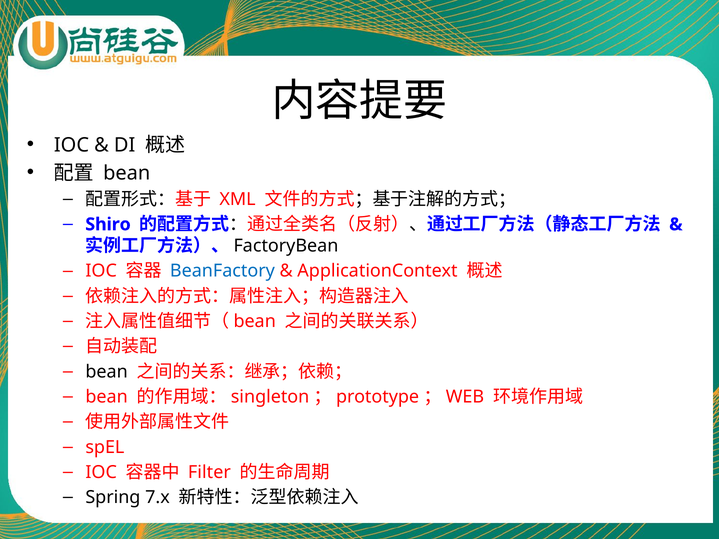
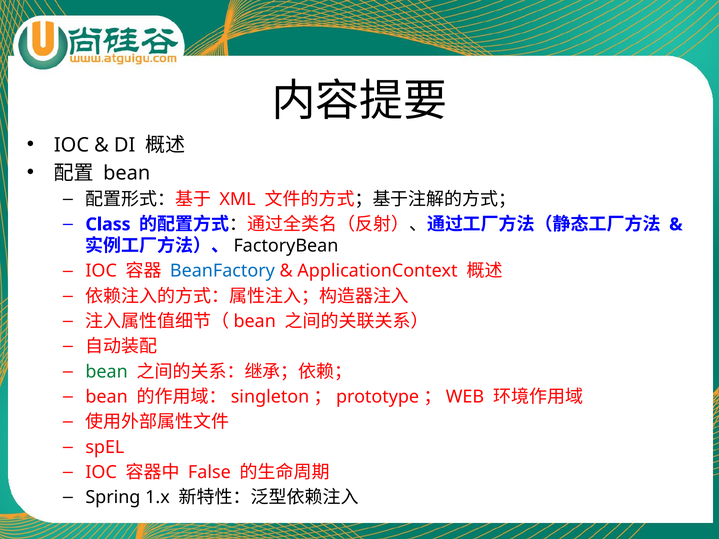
Shiro: Shiro -> Class (108, 224)
bean colour: black -> green (107, 372)
Filter: Filter -> False (209, 473)
7.x: 7.x -> 1.x (157, 498)
